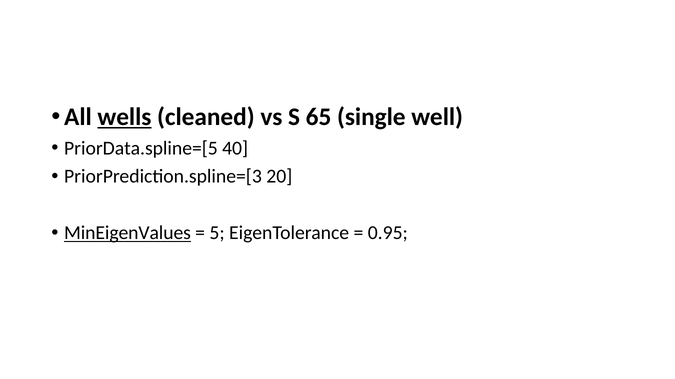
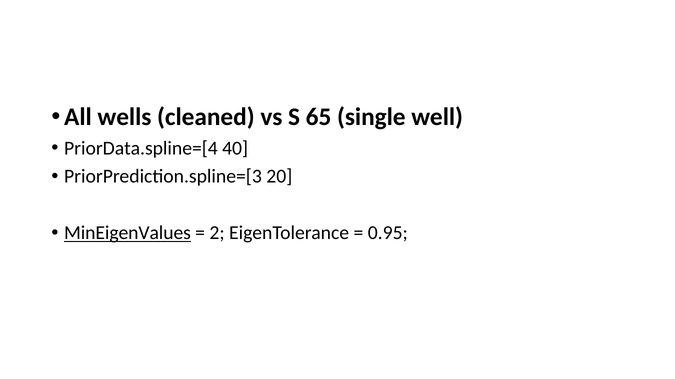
wells underline: present -> none (124, 117)
PriorData.spline=[5: PriorData.spline=[5 -> PriorData.spline=[4 (141, 149)
5: 5 -> 2 (217, 233)
